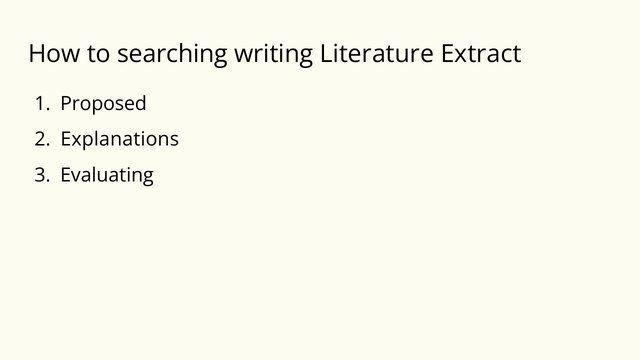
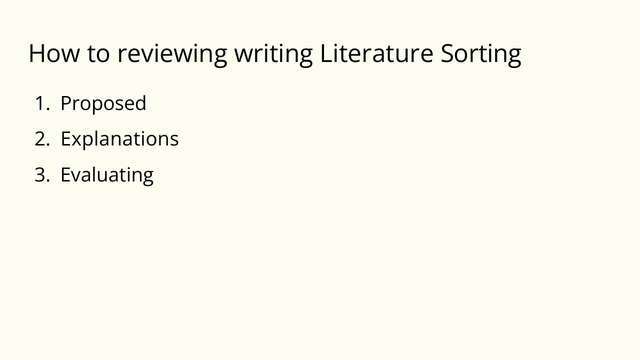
searching: searching -> reviewing (172, 54)
Extract: Extract -> Sorting (481, 54)
